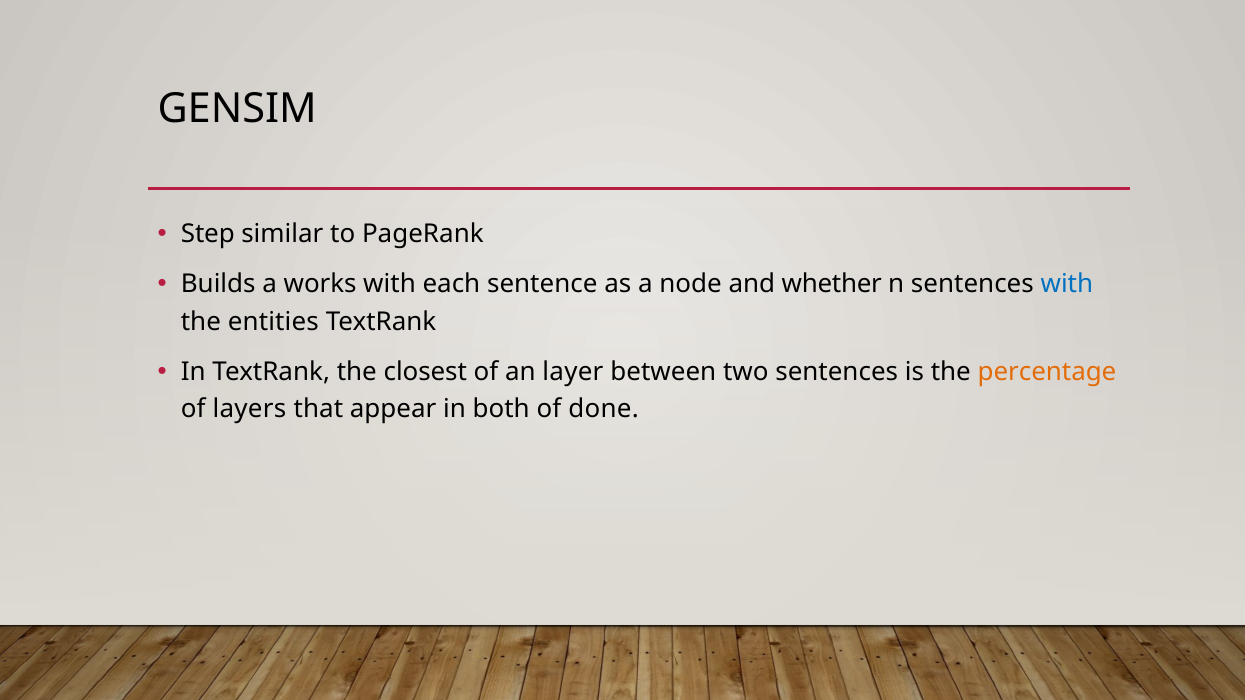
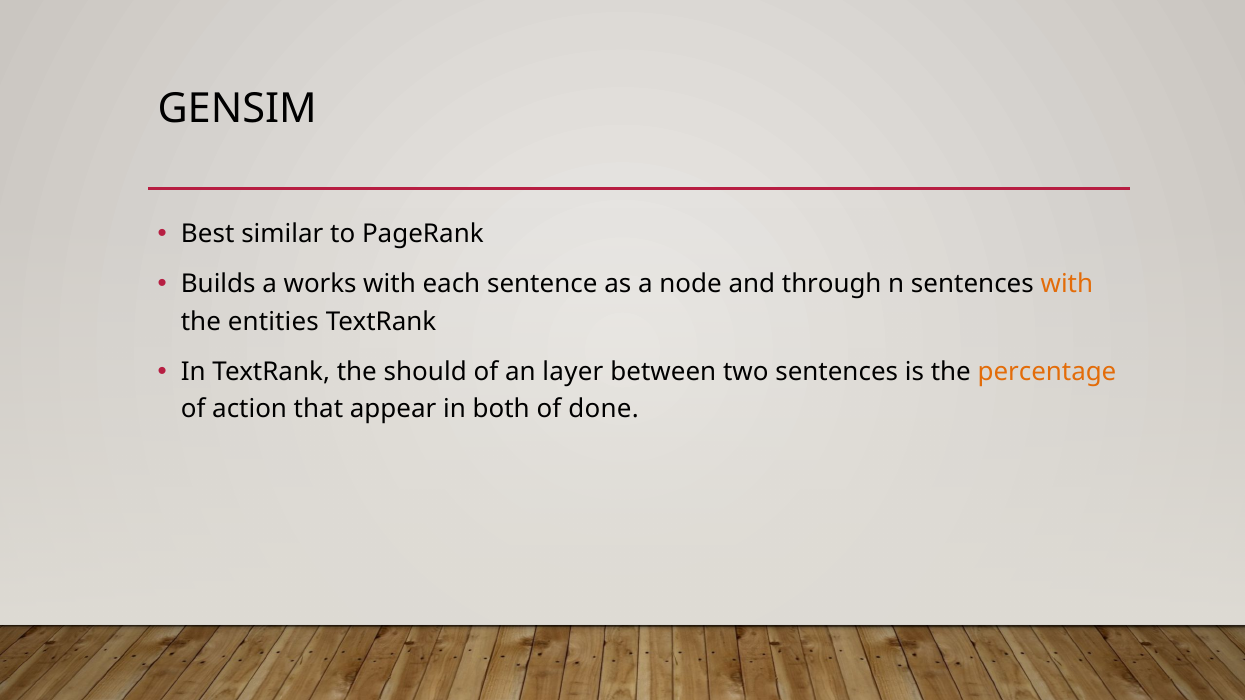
Step: Step -> Best (208, 234)
whether: whether -> through (832, 284)
with colour: blue -> orange (1067, 284)
closest: closest -> should (425, 372)
layers: layers -> action (250, 409)
